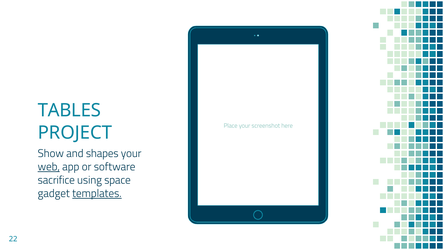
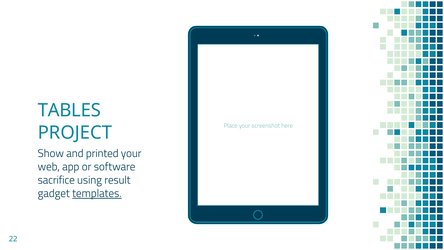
shapes: shapes -> printed (102, 153)
web underline: present -> none (49, 167)
space: space -> result (117, 180)
